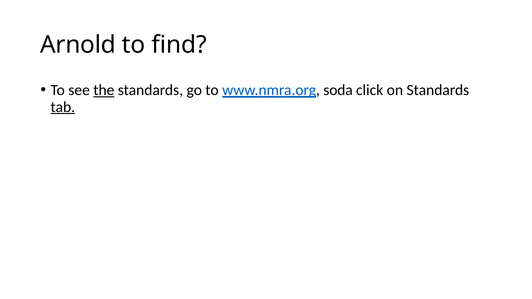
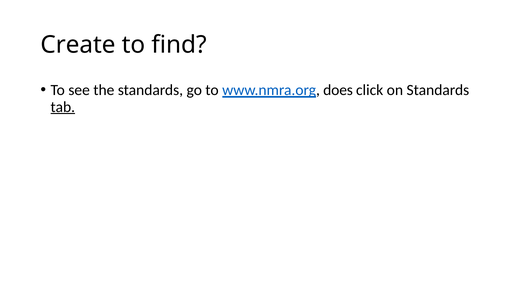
Arnold: Arnold -> Create (78, 45)
the underline: present -> none (104, 90)
soda: soda -> does (338, 90)
